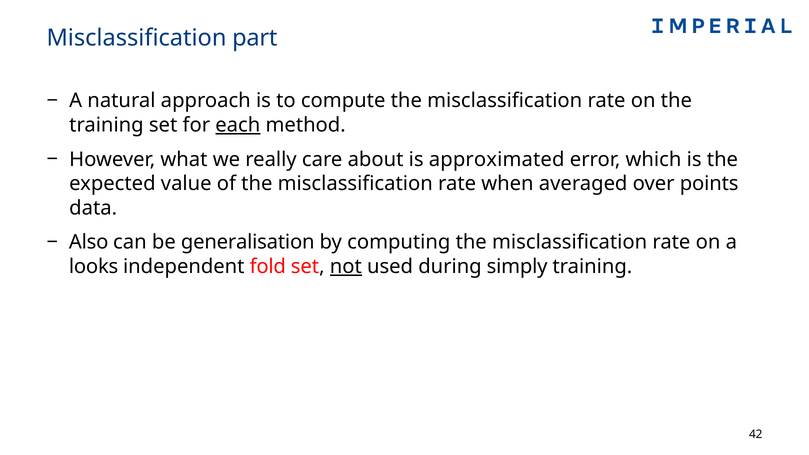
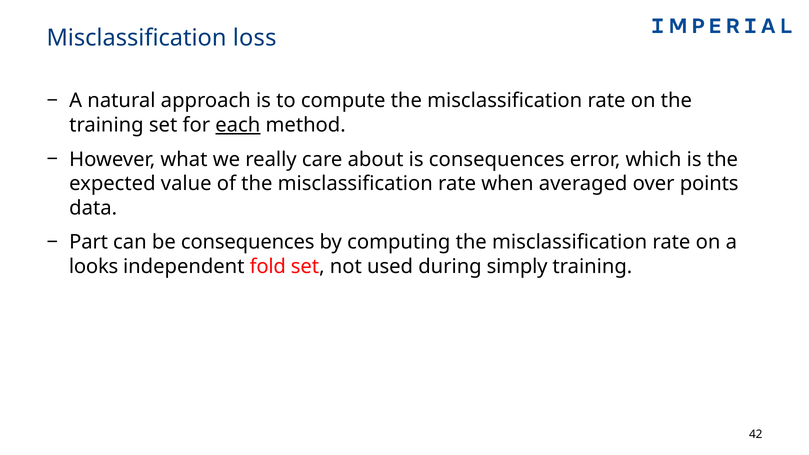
part: part -> loss (255, 38)
is approximated: approximated -> consequences (497, 159)
Also: Also -> Part (89, 242)
be generalisation: generalisation -> consequences (248, 242)
not underline: present -> none (346, 267)
